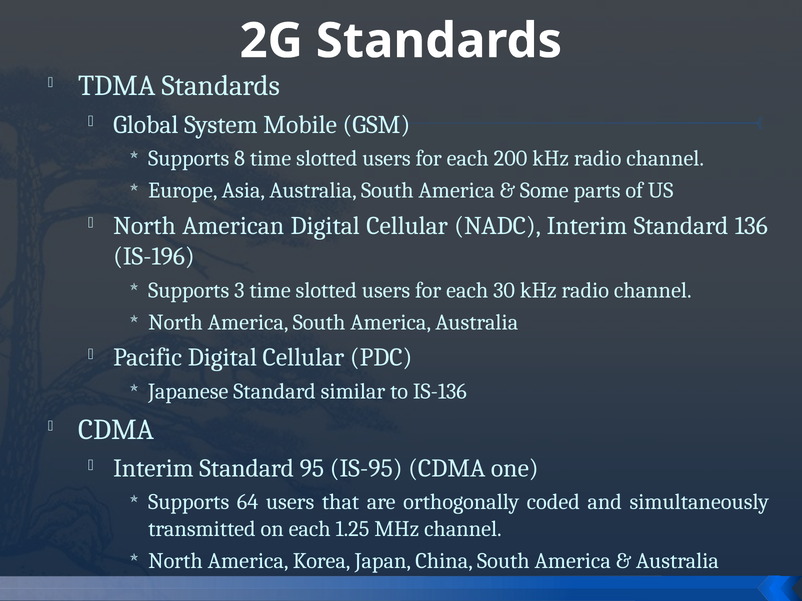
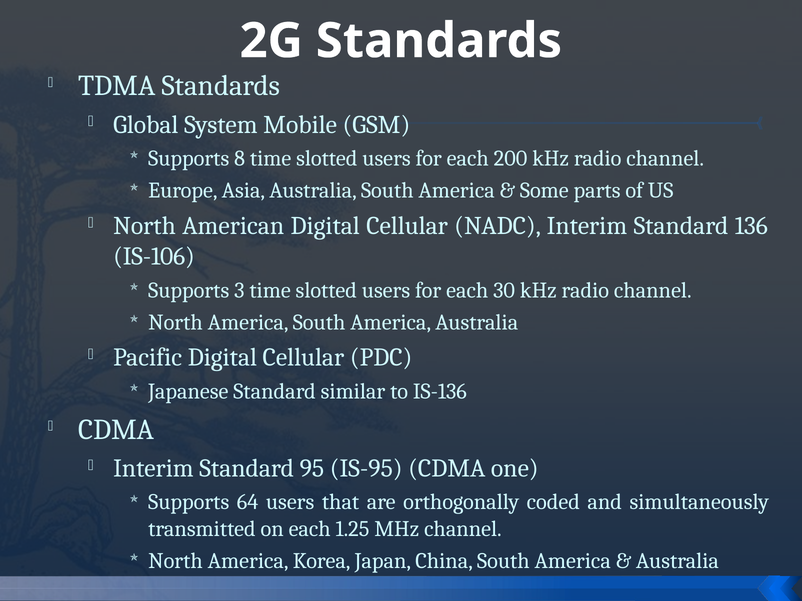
IS-196: IS-196 -> IS-106 (154, 257)
